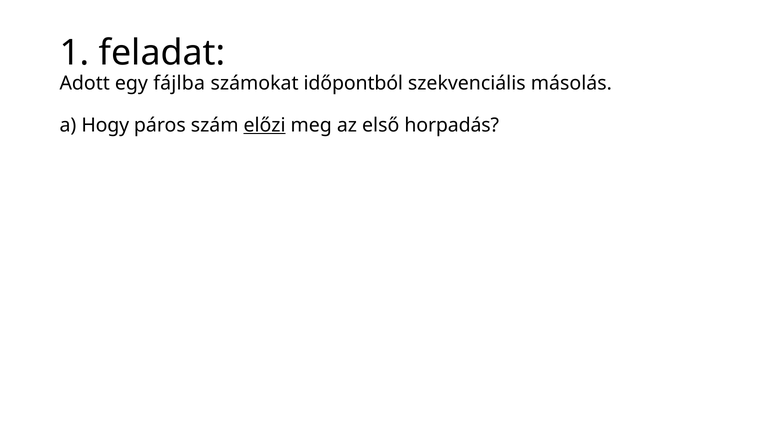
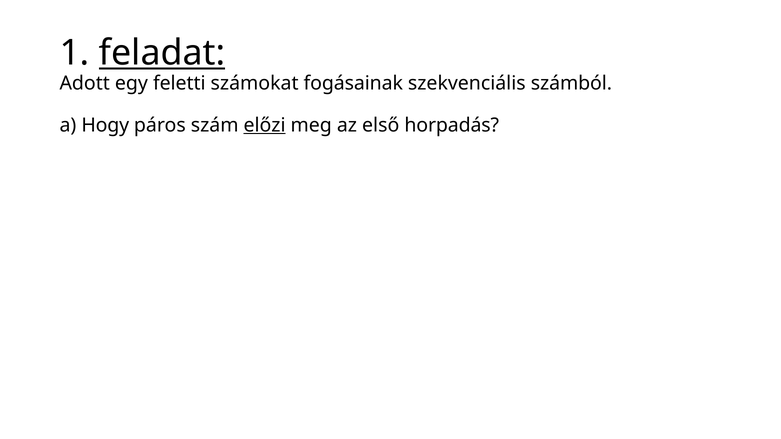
feladat underline: none -> present (162, 53)
fájlba: fájlba -> feletti (179, 83)
időpontból: időpontból -> fogásainak (353, 83)
másolás: másolás -> számból (571, 83)
